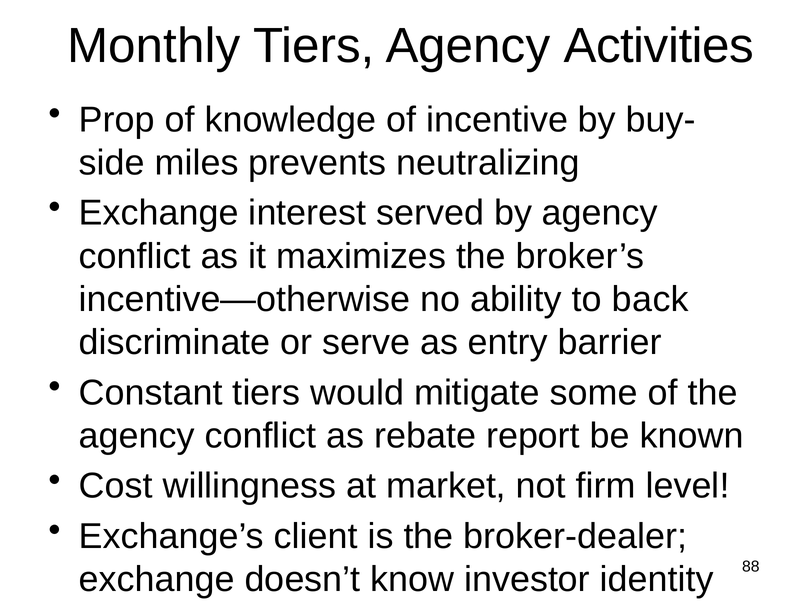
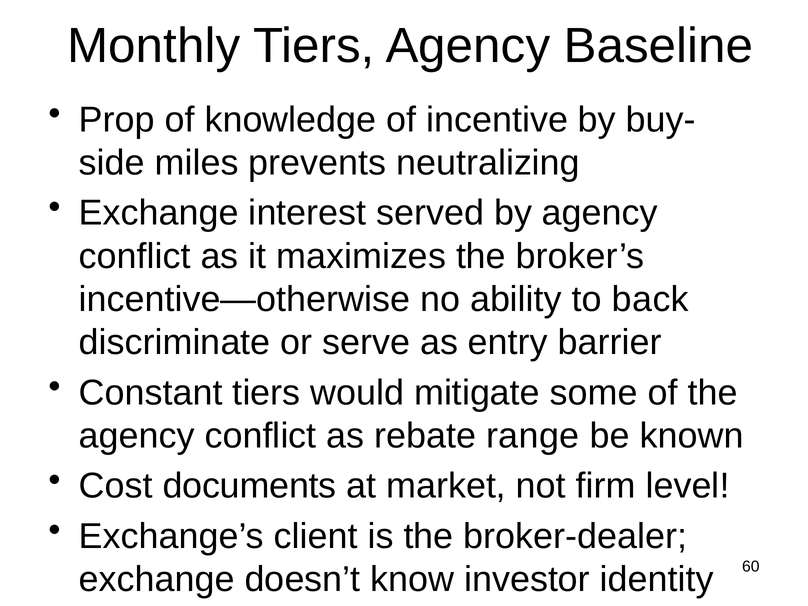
Activities: Activities -> Baseline (659, 46)
report: report -> range (533, 436)
willingness: willingness -> documents (250, 486)
88: 88 -> 60 (751, 566)
